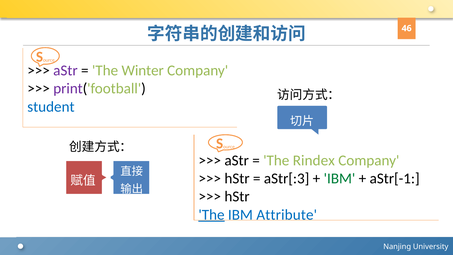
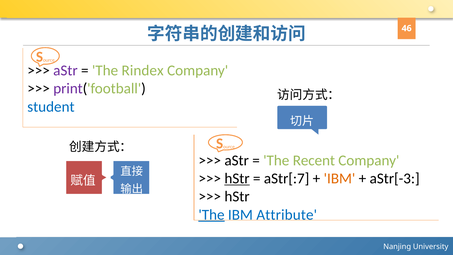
Winter: Winter -> Rindex (143, 70)
Rindex: Rindex -> Recent (314, 160)
hStr underline: none -> present (237, 178)
aStr[:3: aStr[:3 -> aStr[:7 (287, 178)
IBM colour: green -> orange (339, 178)
aStr[-1: aStr[-1 -> aStr[-3 (395, 178)
